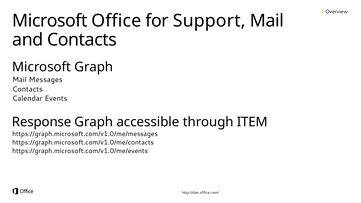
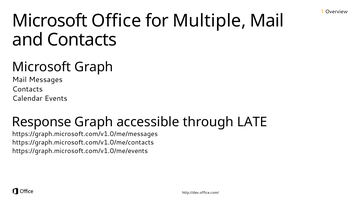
Support: Support -> Multiple (209, 21)
ITEM: ITEM -> LATE (252, 122)
